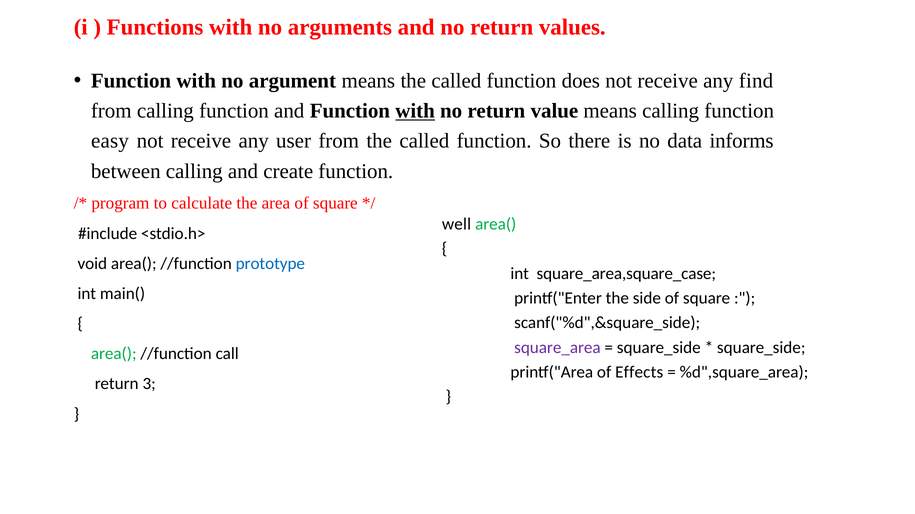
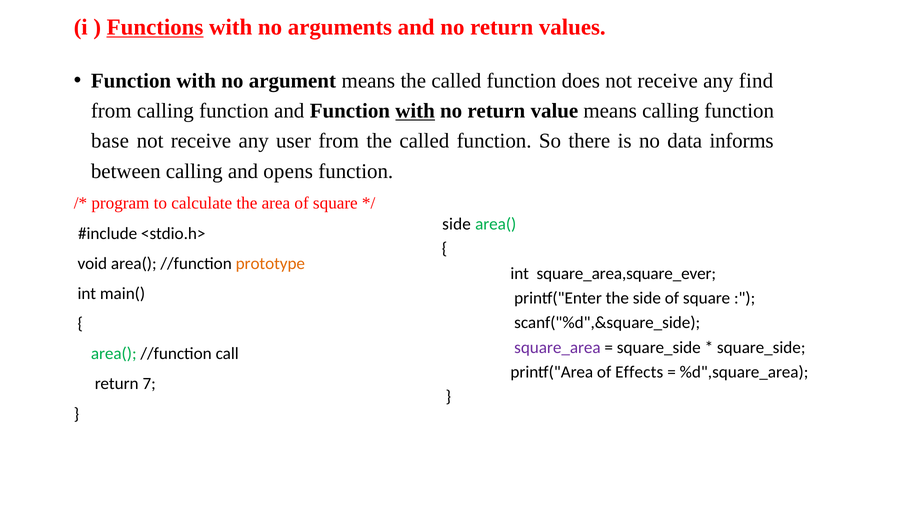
Functions underline: none -> present (155, 27)
easy: easy -> base (110, 141)
create: create -> opens (288, 171)
well: well -> side (456, 224)
prototype colour: blue -> orange (270, 264)
square_area,square_case: square_area,square_case -> square_area,square_ever (626, 274)
3: 3 -> 7 (149, 384)
